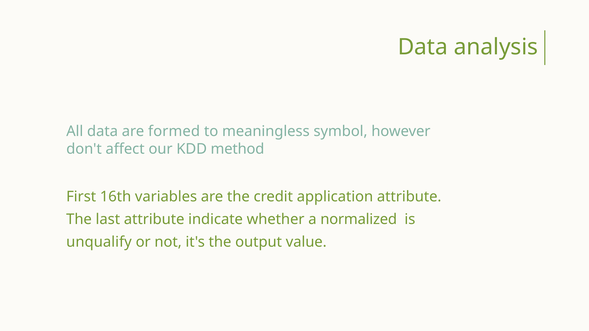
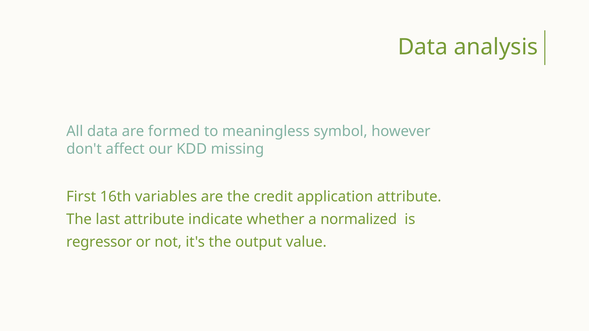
method: method -> missing (237, 149)
unqualify: unqualify -> regressor (99, 242)
